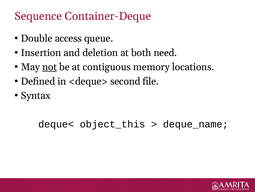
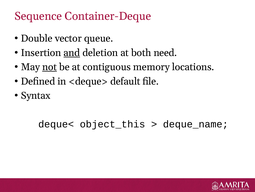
access: access -> vector (68, 38)
and underline: none -> present (72, 53)
second: second -> default (125, 81)
